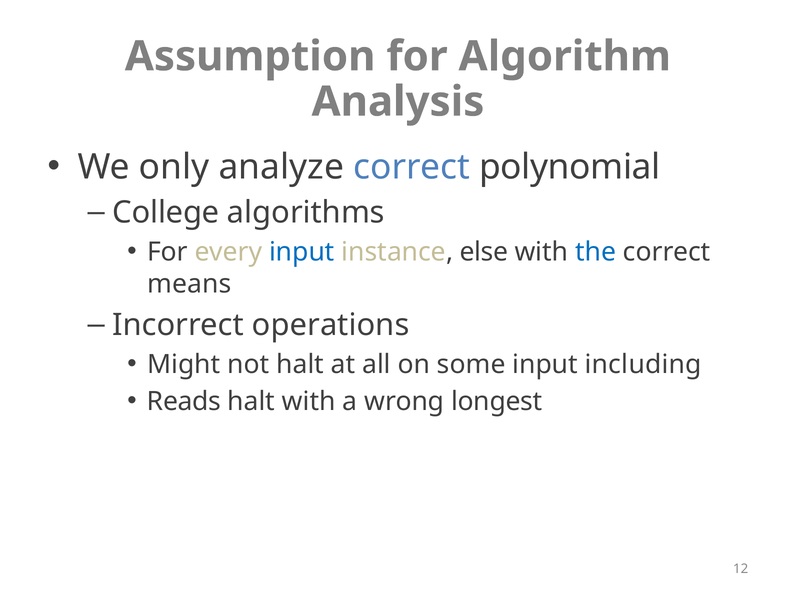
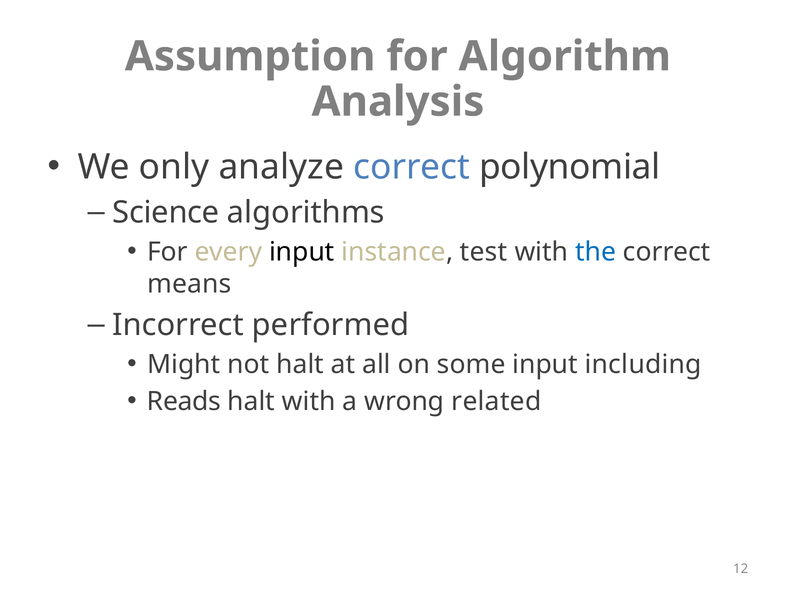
College: College -> Science (166, 213)
input colour: blue -> black (302, 252)
else: else -> test (484, 252)
operations: operations -> performed (331, 325)
longest: longest -> related (496, 402)
